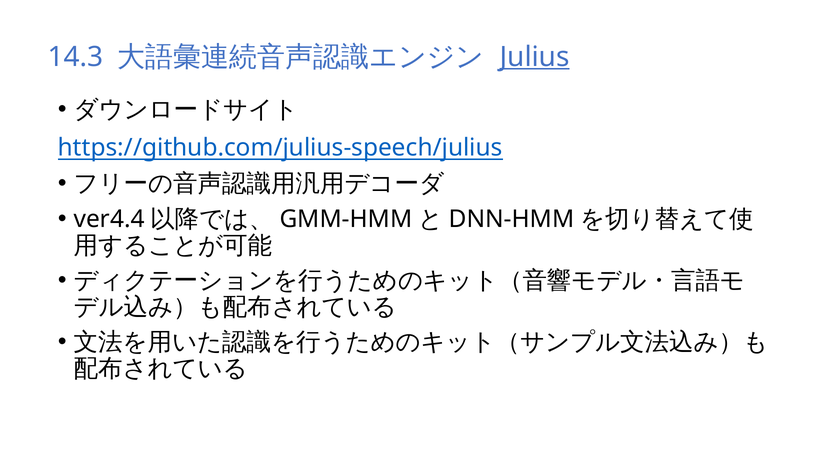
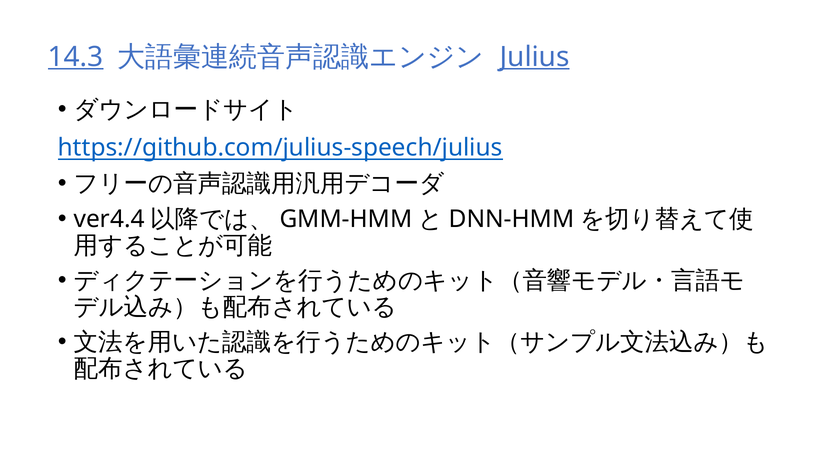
14.3 underline: none -> present (76, 57)
